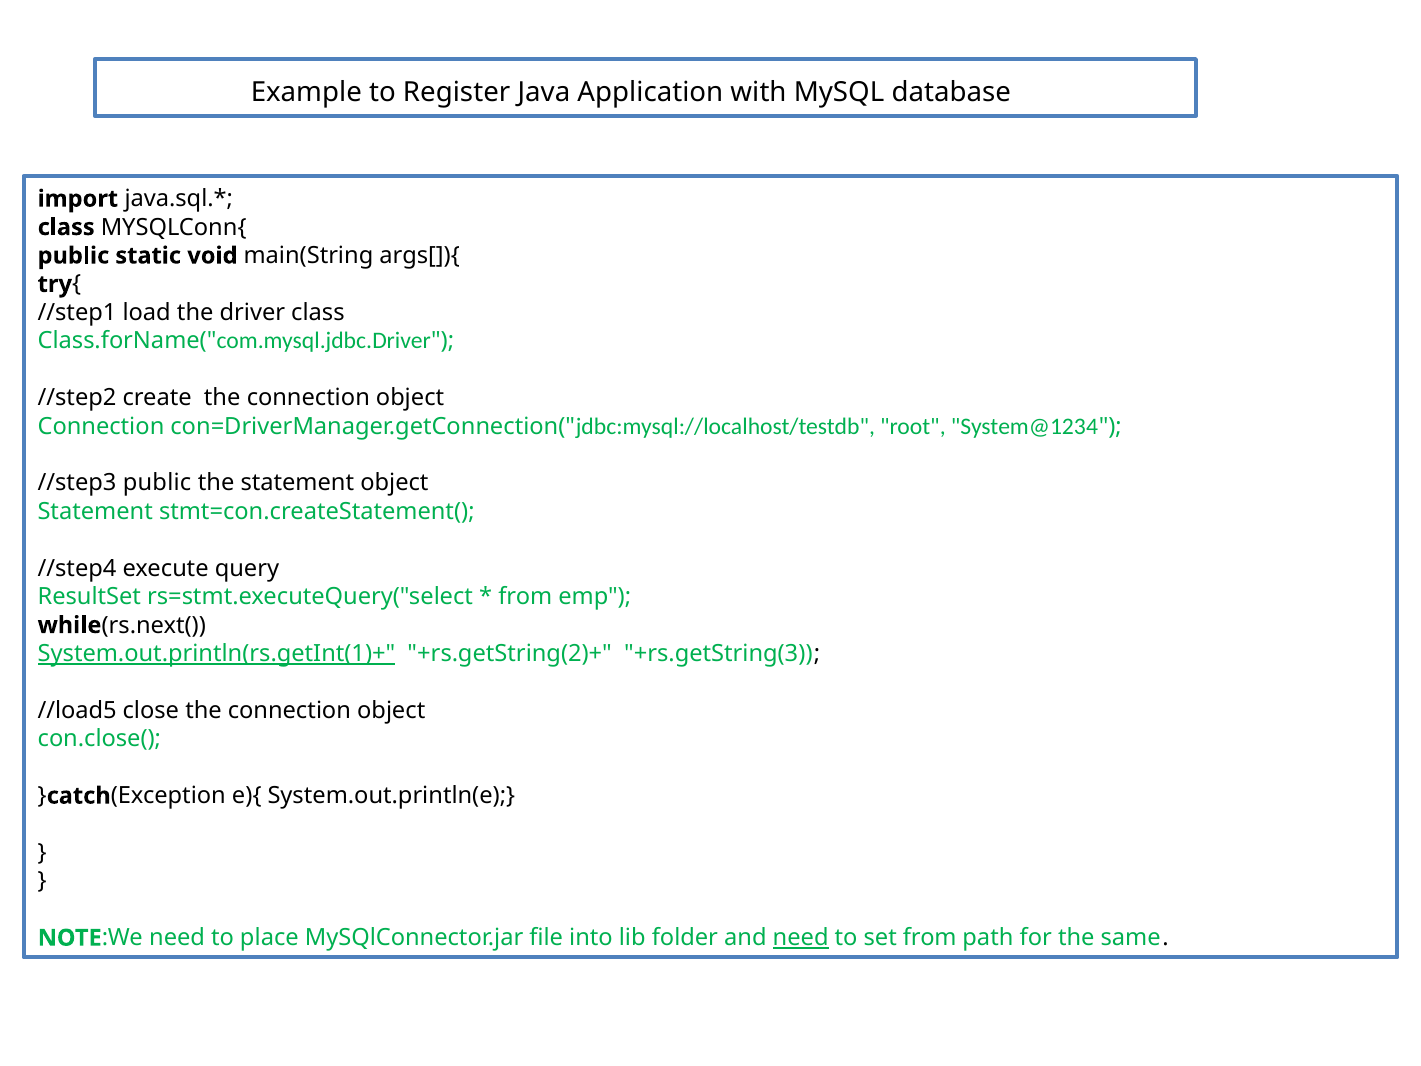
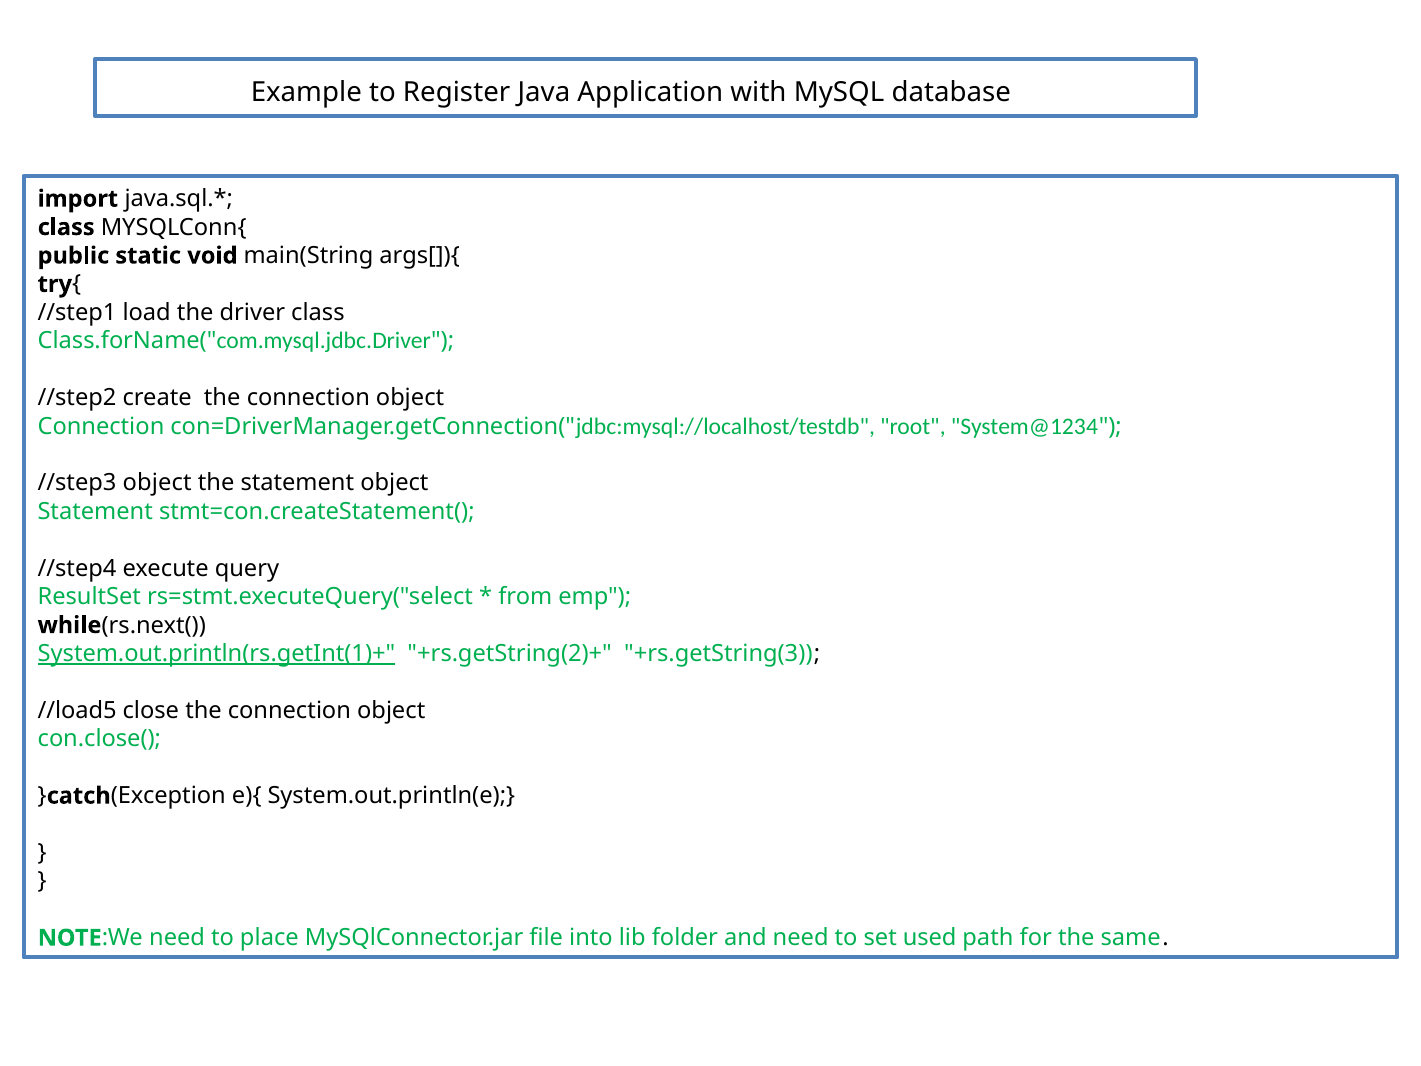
//step3 public: public -> object (157, 483)
need underline: present -> none (801, 938)
set from: from -> used (930, 938)
